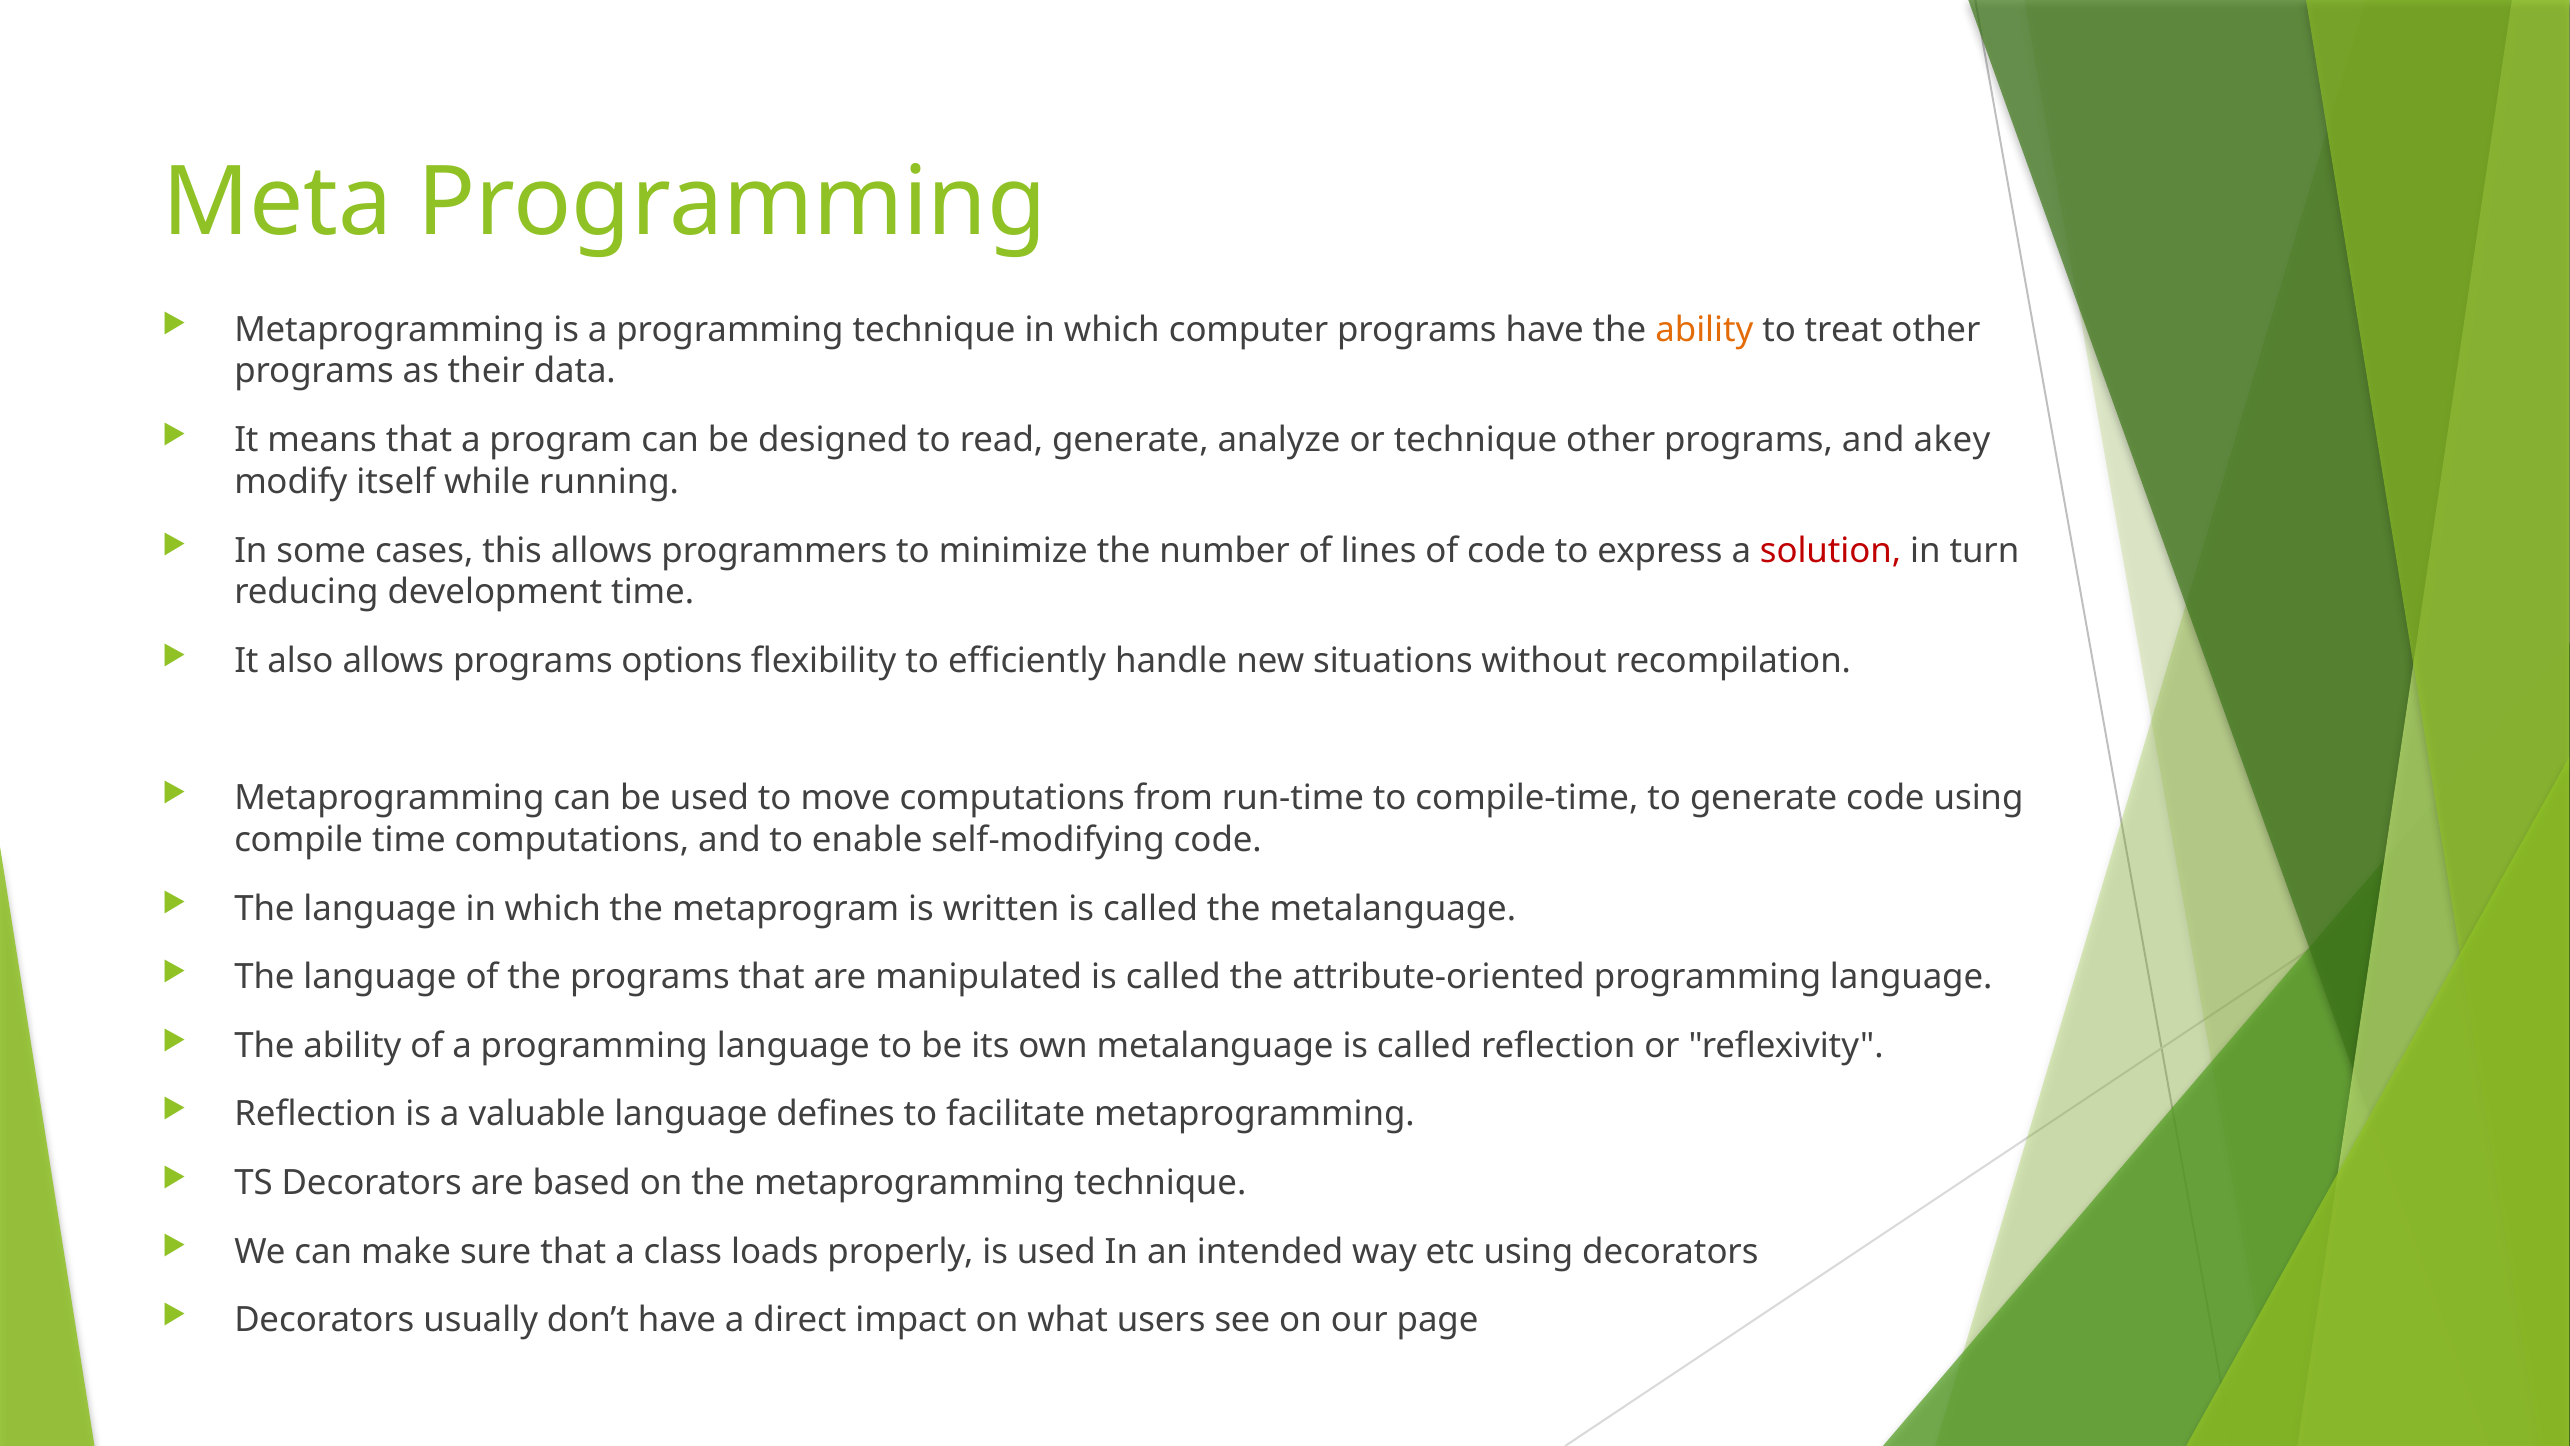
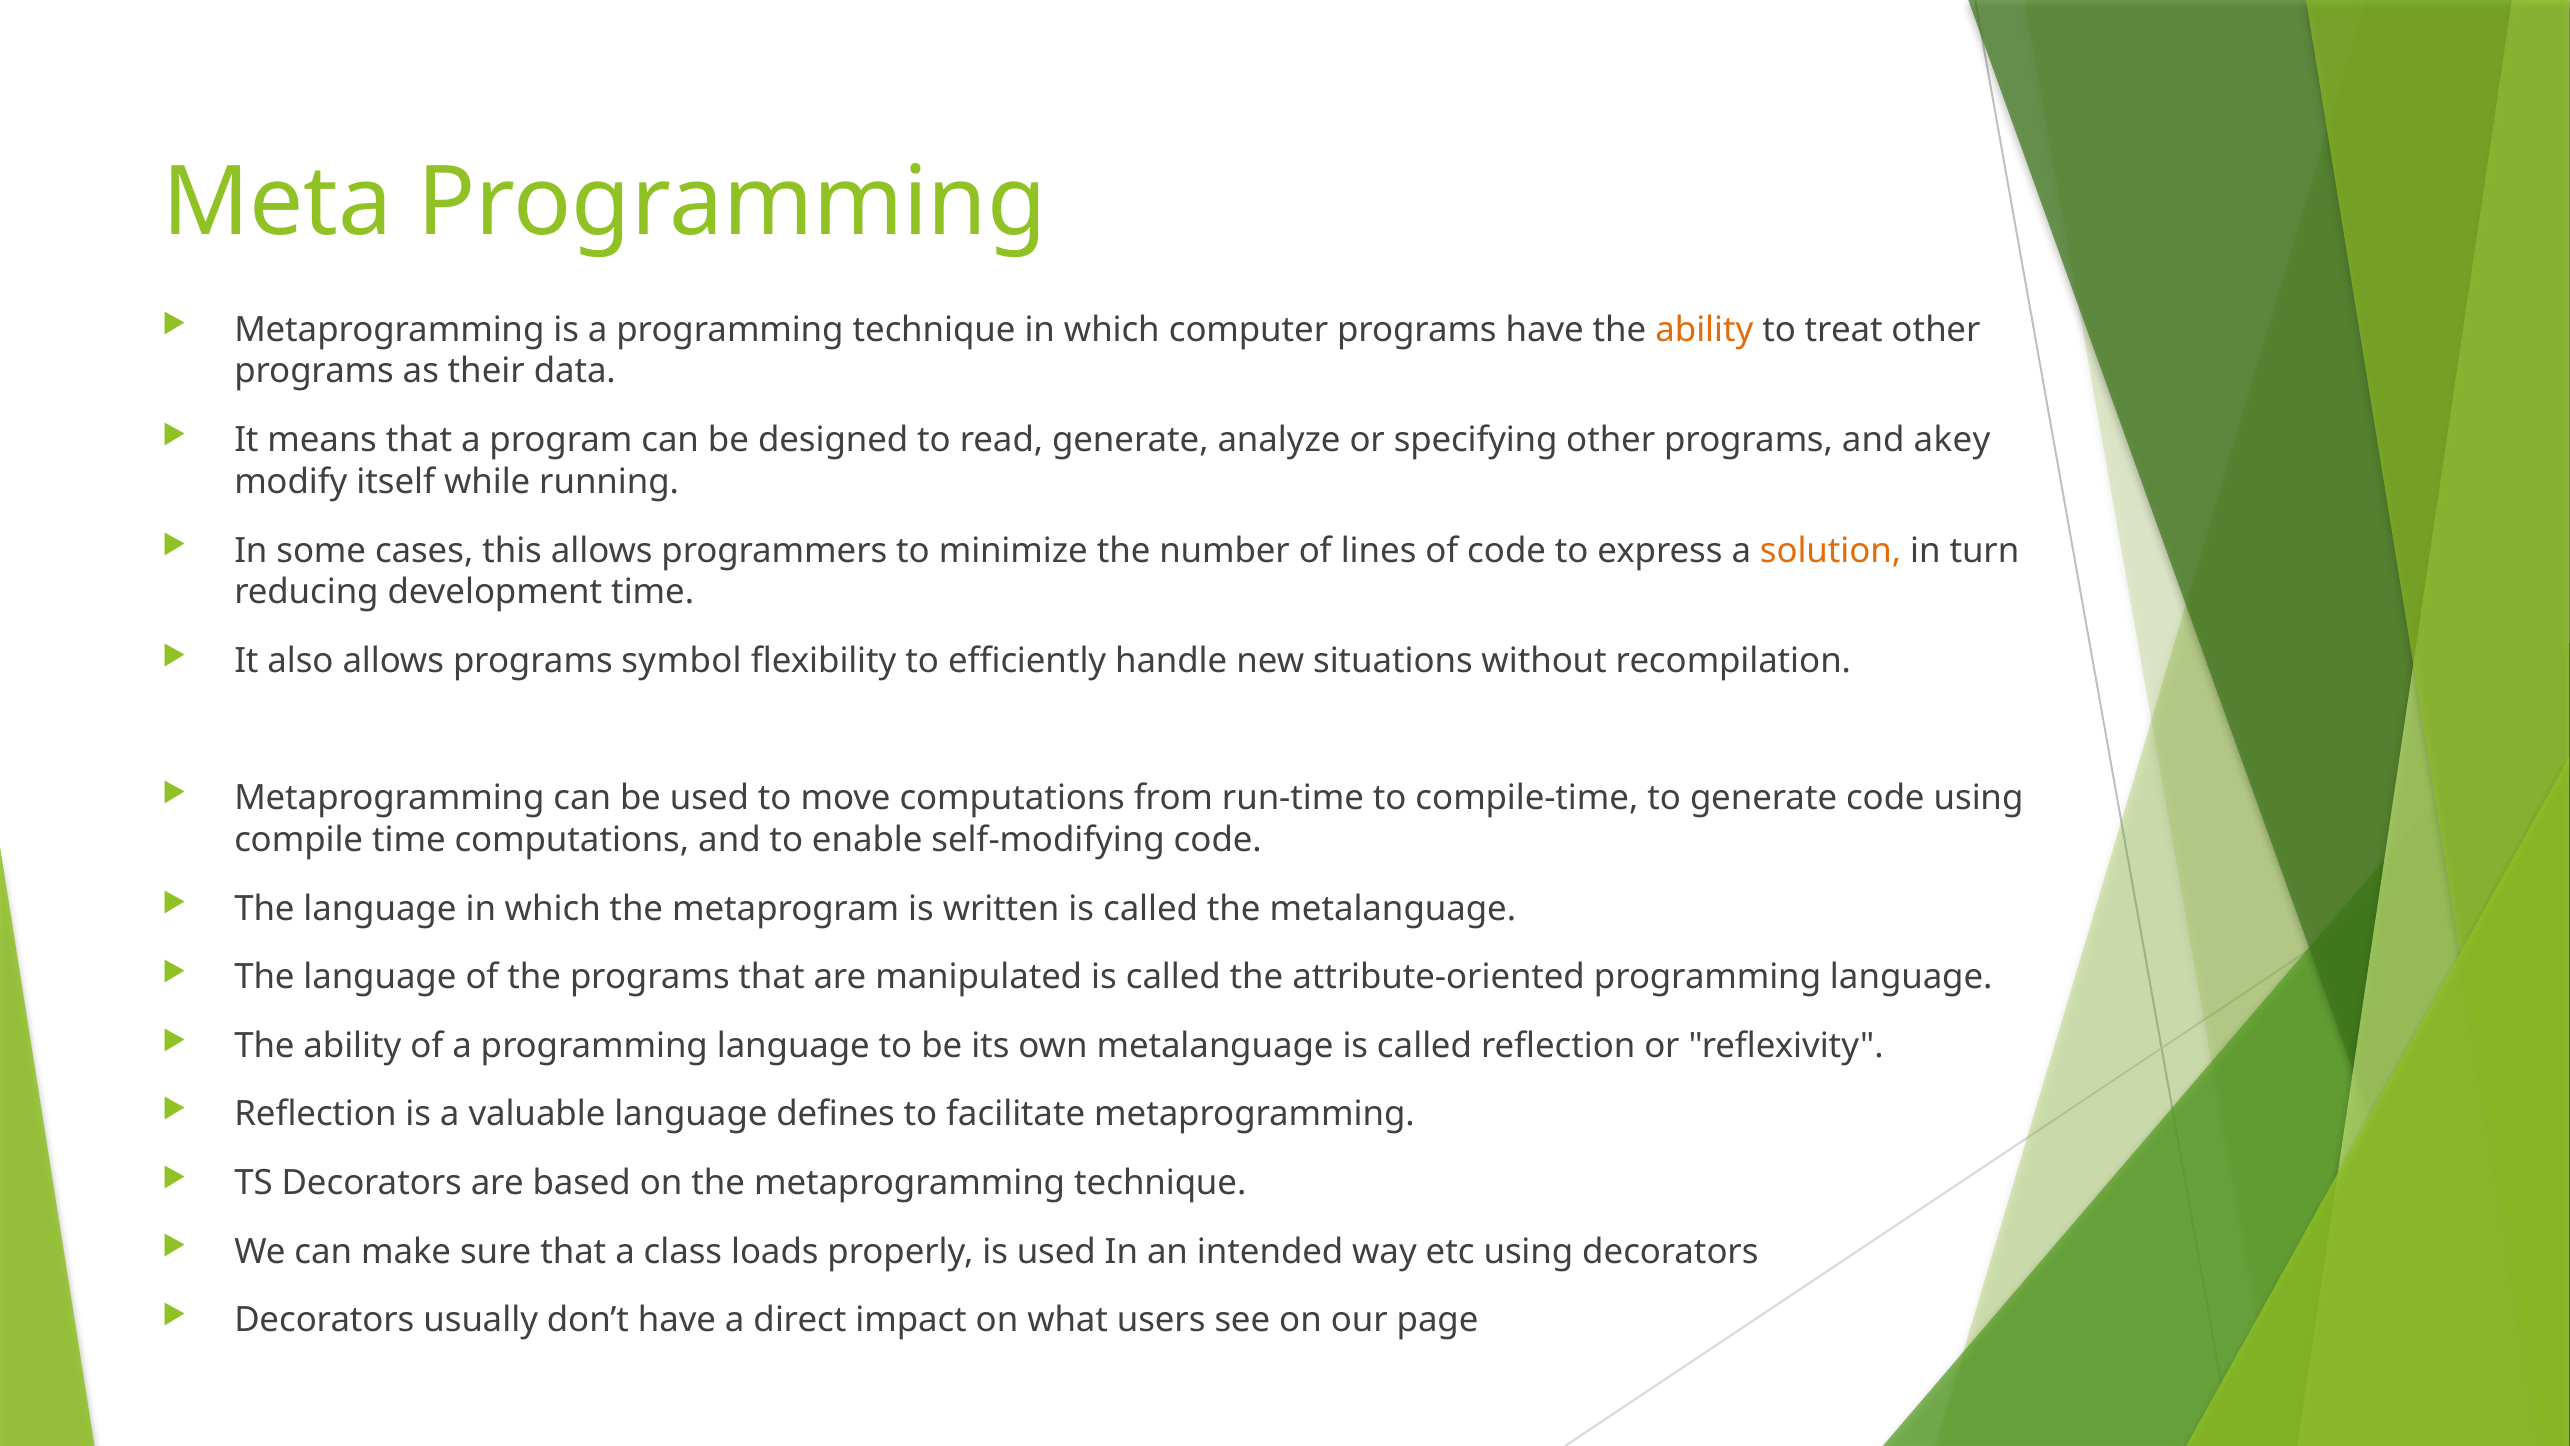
or technique: technique -> specifying (1476, 440)
solution colour: red -> orange (1831, 550)
options: options -> symbol (682, 661)
